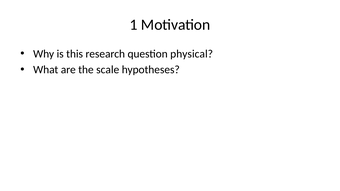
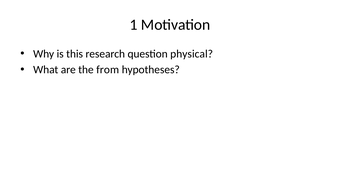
scale: scale -> from (108, 70)
